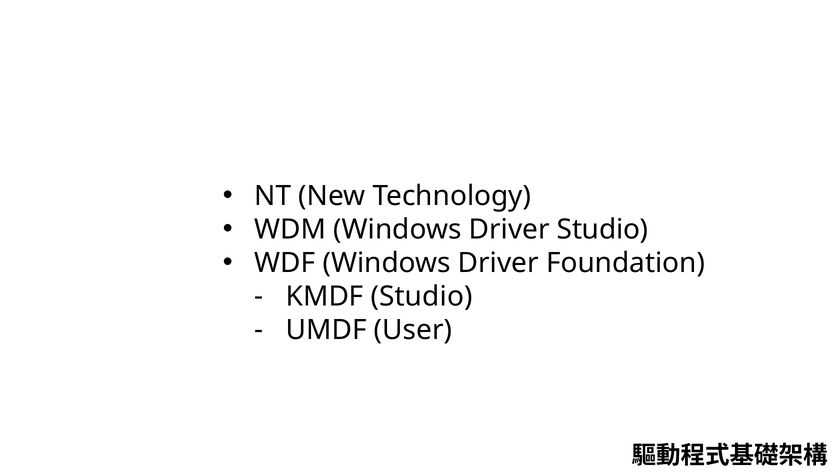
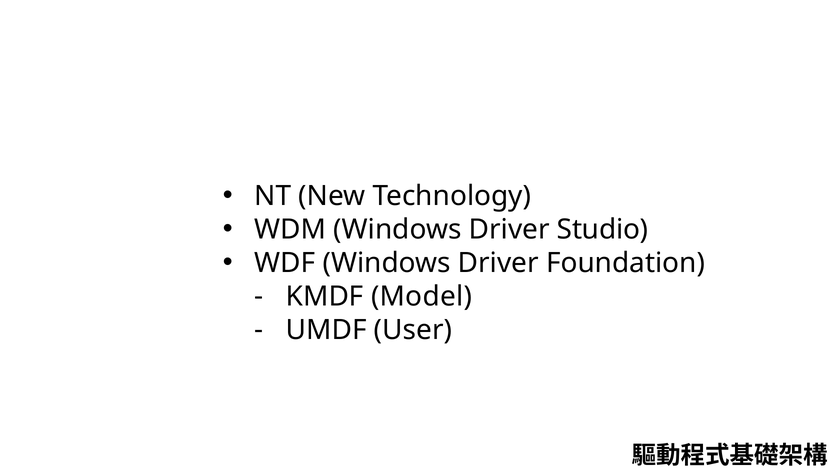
KMDF Studio: Studio -> Model (422, 297)
